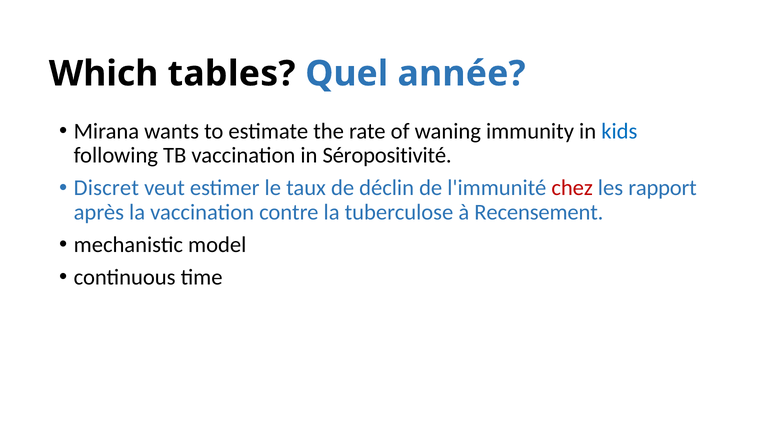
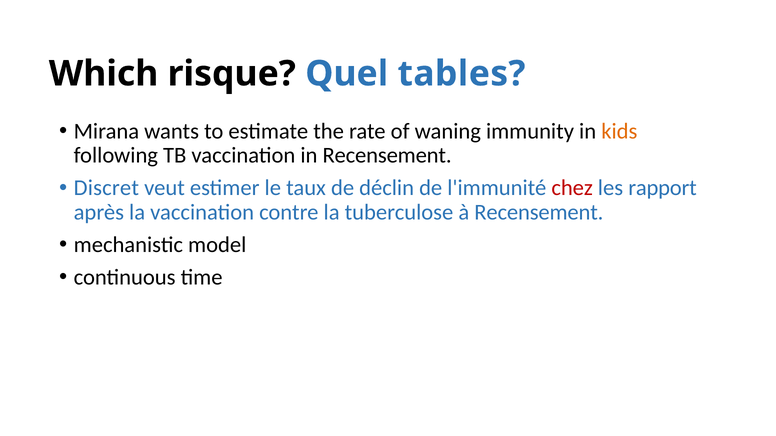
tables: tables -> risque (232, 74)
année: année -> tables (461, 74)
kids colour: blue -> orange (619, 131)
in Séropositivité: Séropositivité -> Recensement (387, 156)
